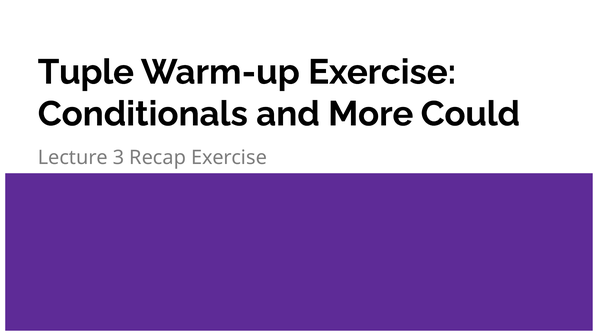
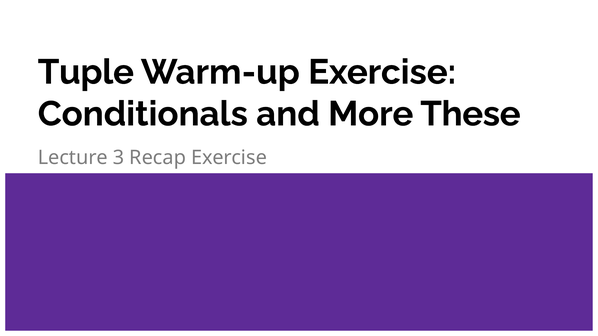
Could: Could -> These (470, 114)
